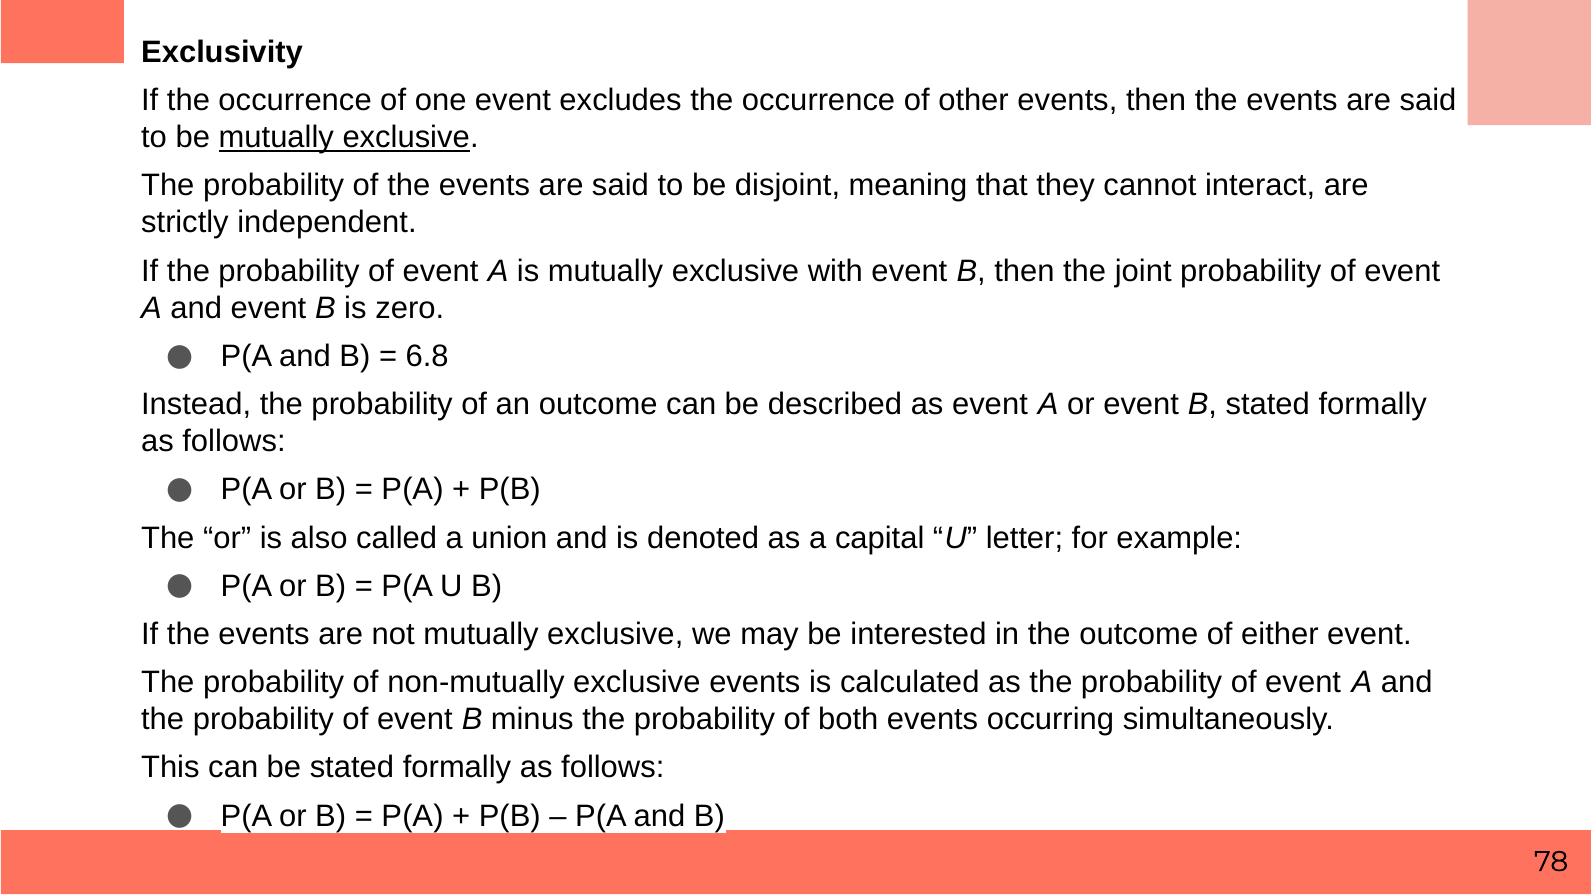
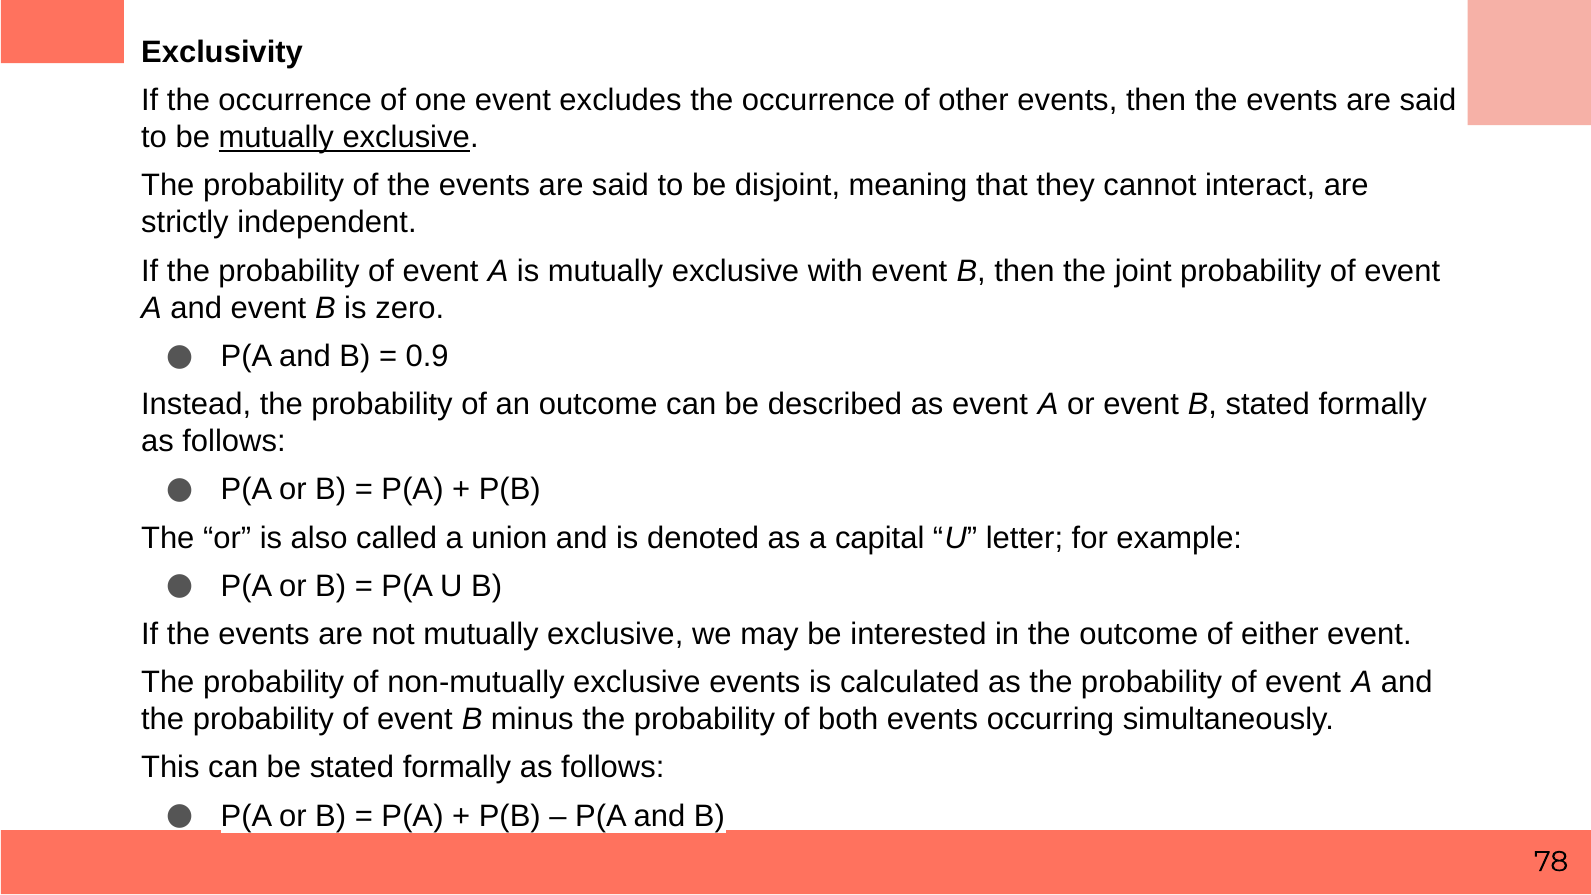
6.8: 6.8 -> 0.9 (427, 356)
